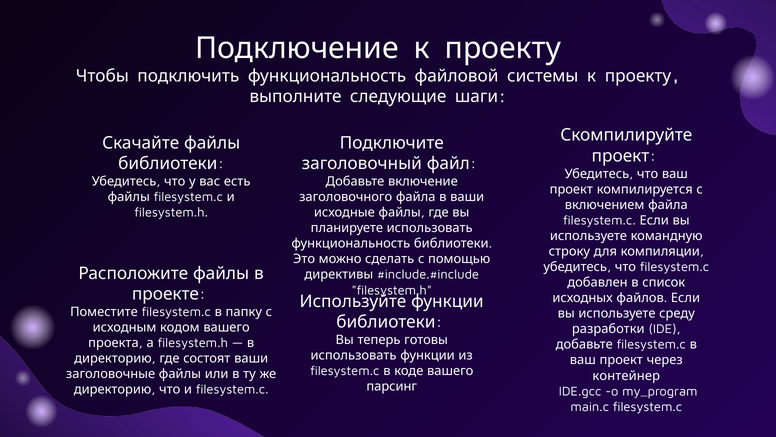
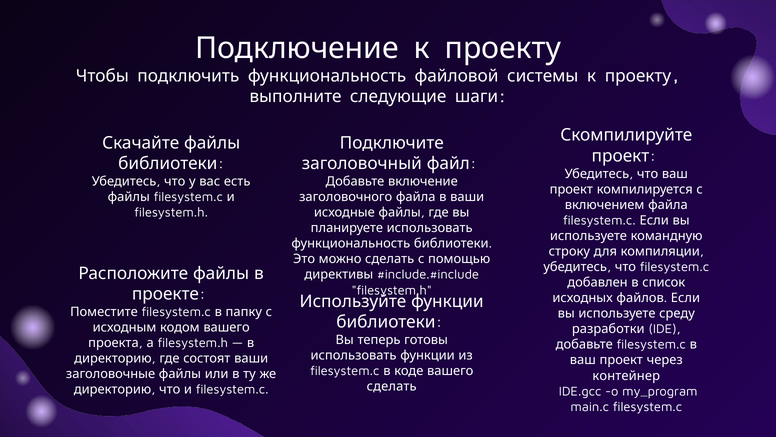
парсинг: парсинг -> сделать (392, 386)
